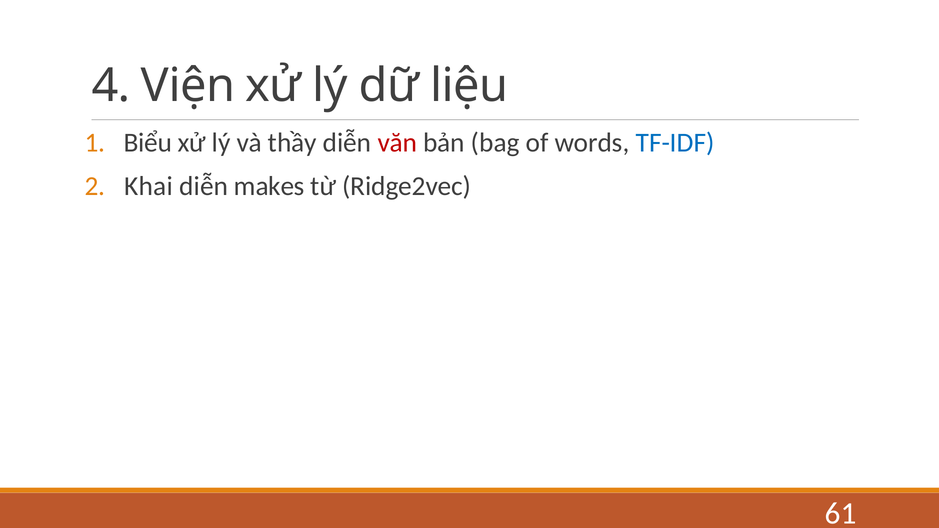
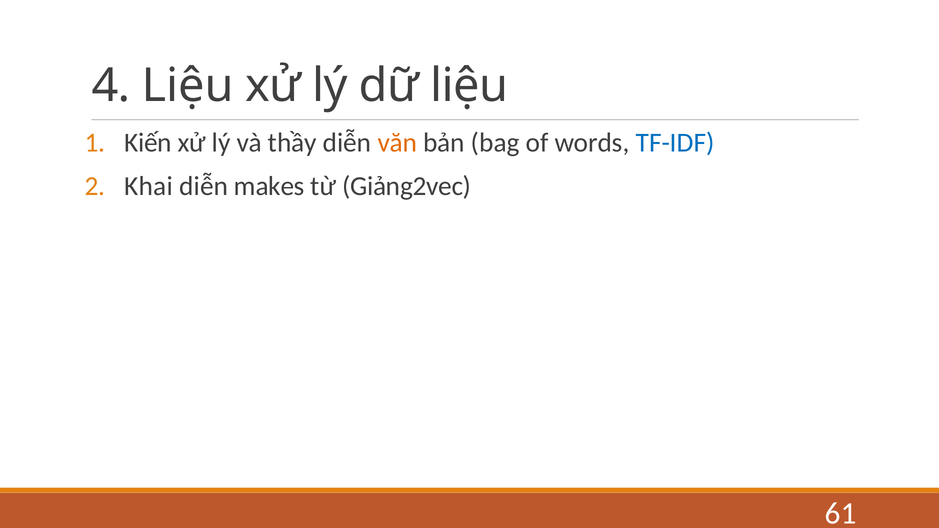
4 Viện: Viện -> Liệu (188, 86)
Biểu: Biểu -> Kiến (148, 143)
văn colour: red -> orange (397, 143)
Ridge2vec: Ridge2vec -> Giảng2vec (407, 186)
